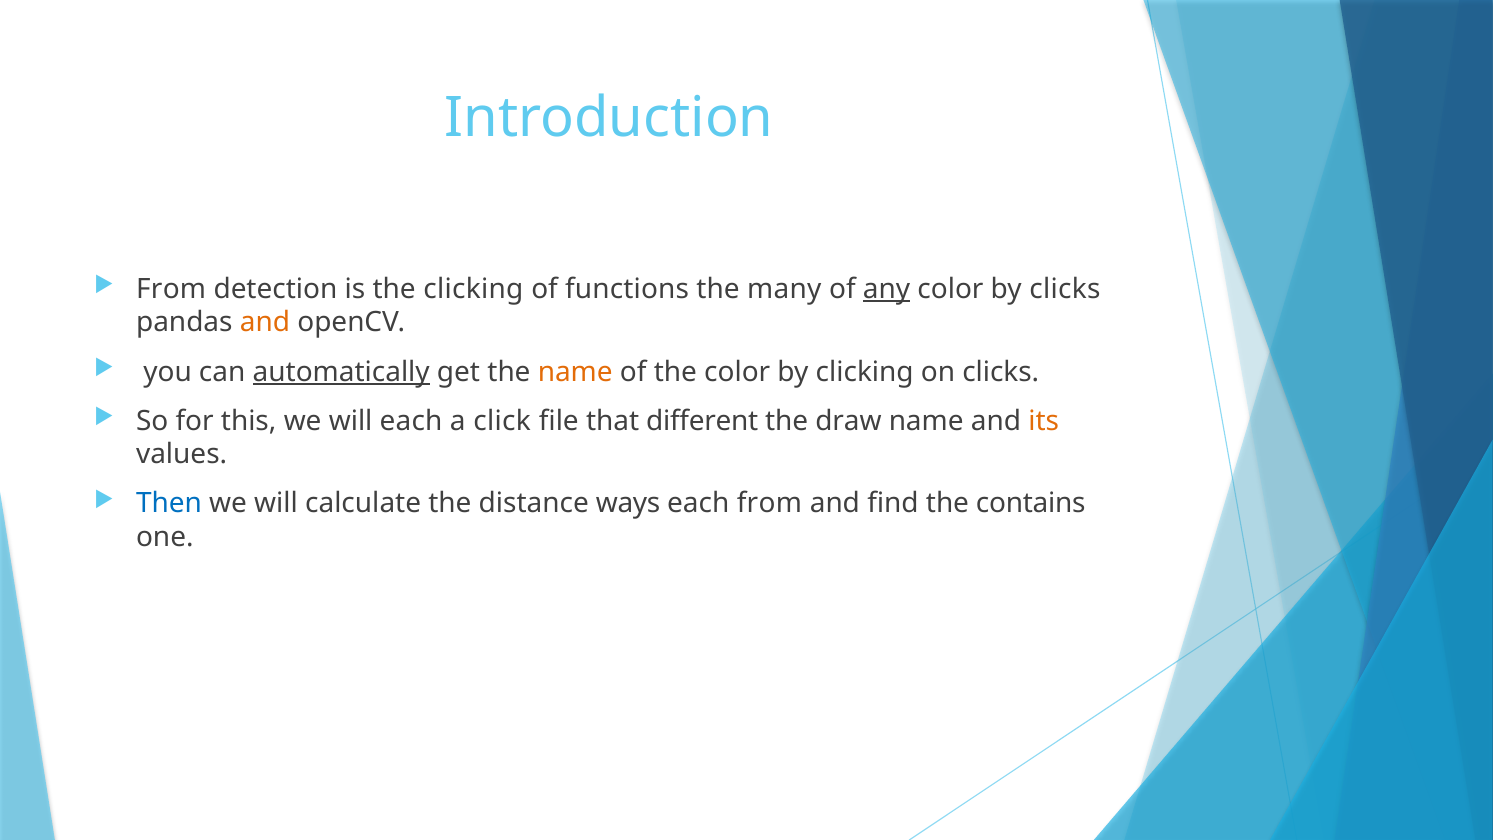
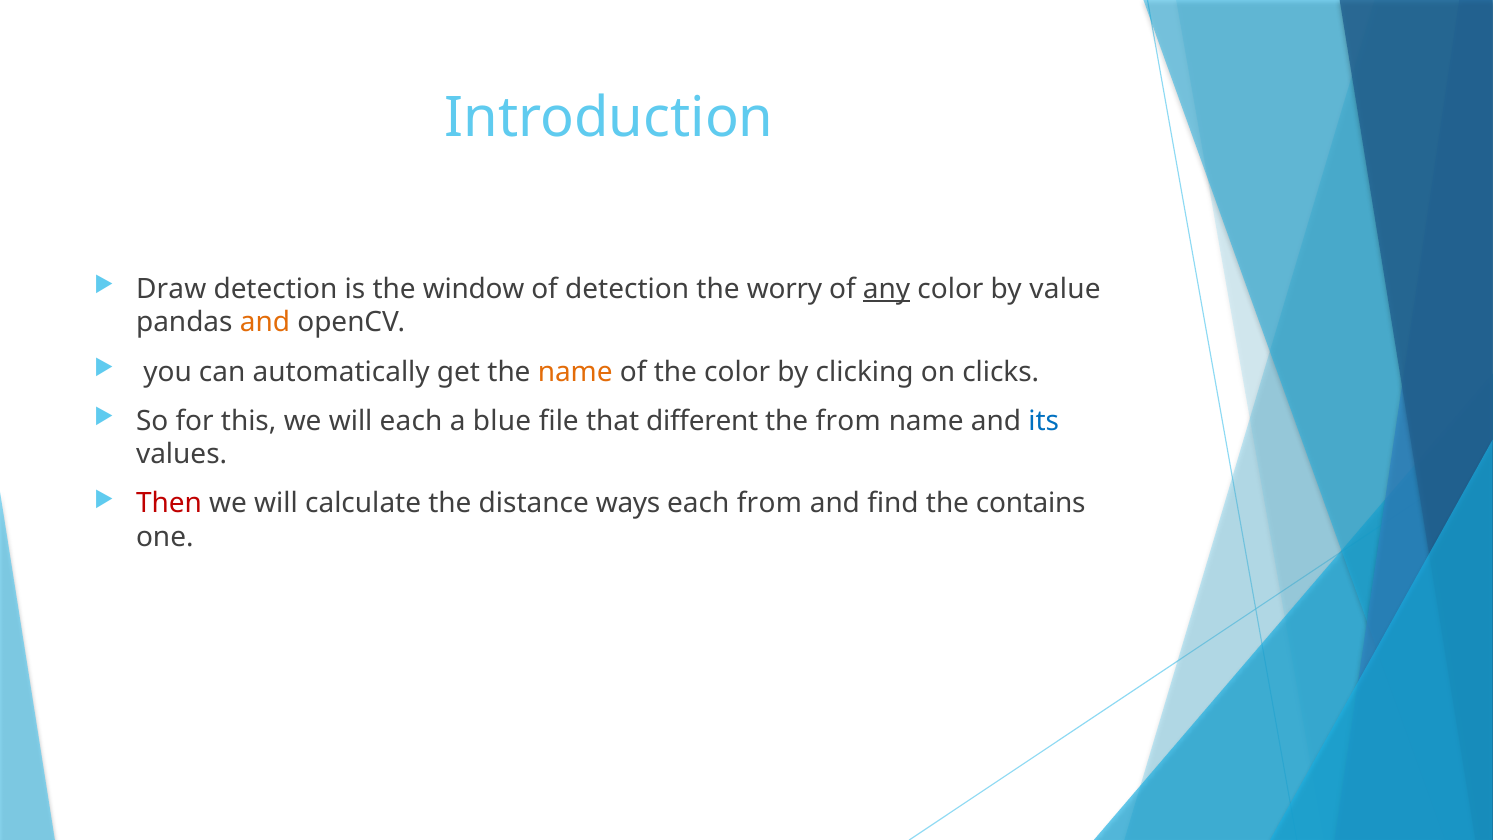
From: From -> Draw (171, 289)
the clicking: clicking -> window (474, 289)
of functions: functions -> detection (627, 289)
many: many -> worry (785, 289)
by clicks: clicks -> value (1065, 289)
automatically underline: present -> none (341, 372)
click: click -> blue (502, 421)
the draw: draw -> from (848, 421)
its colour: orange -> blue (1044, 421)
Then colour: blue -> red (169, 504)
